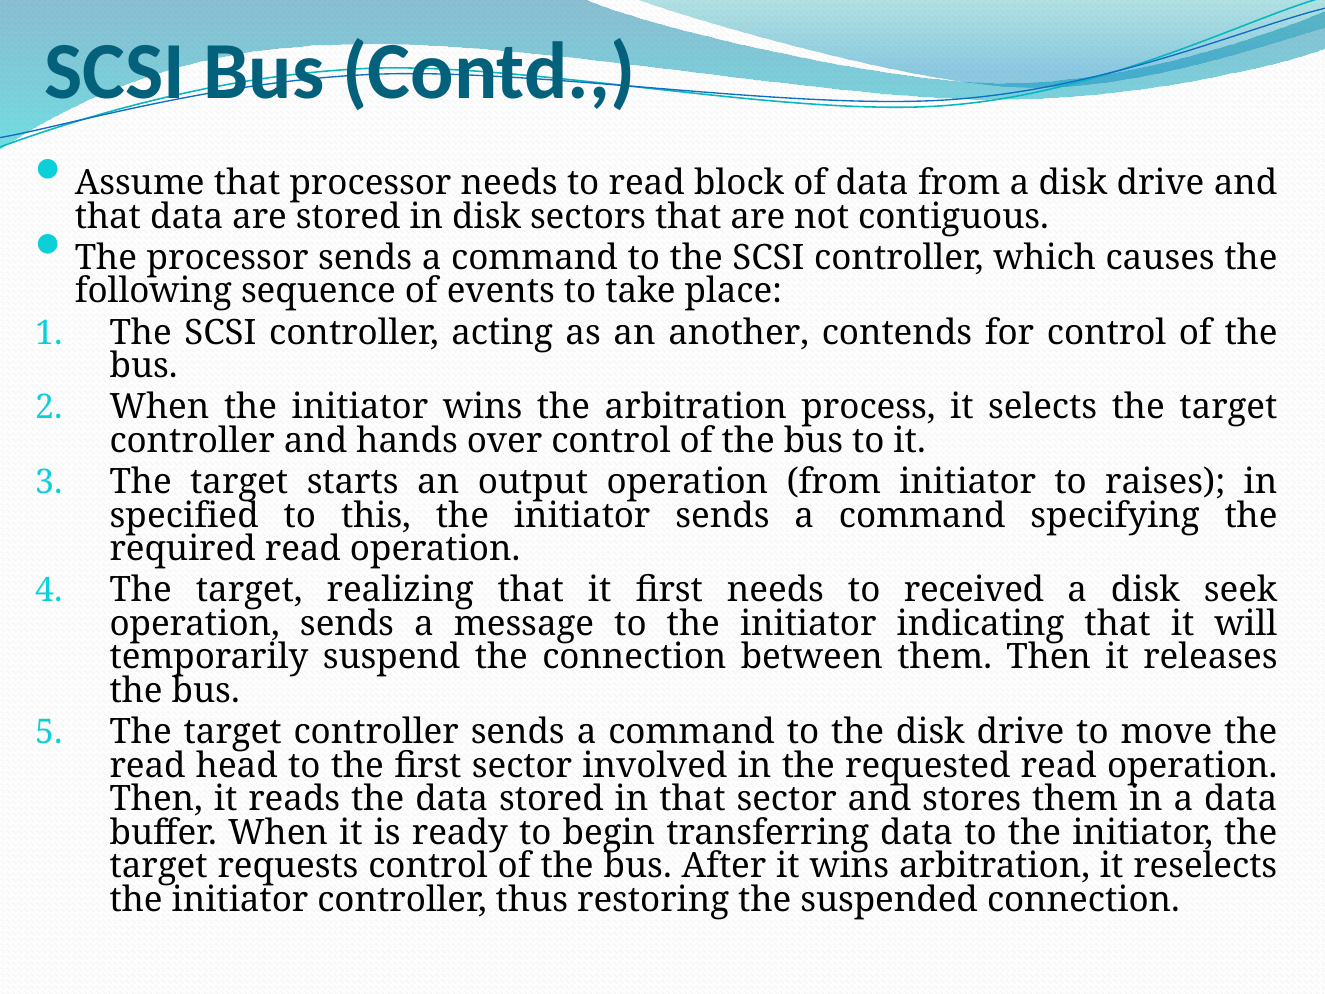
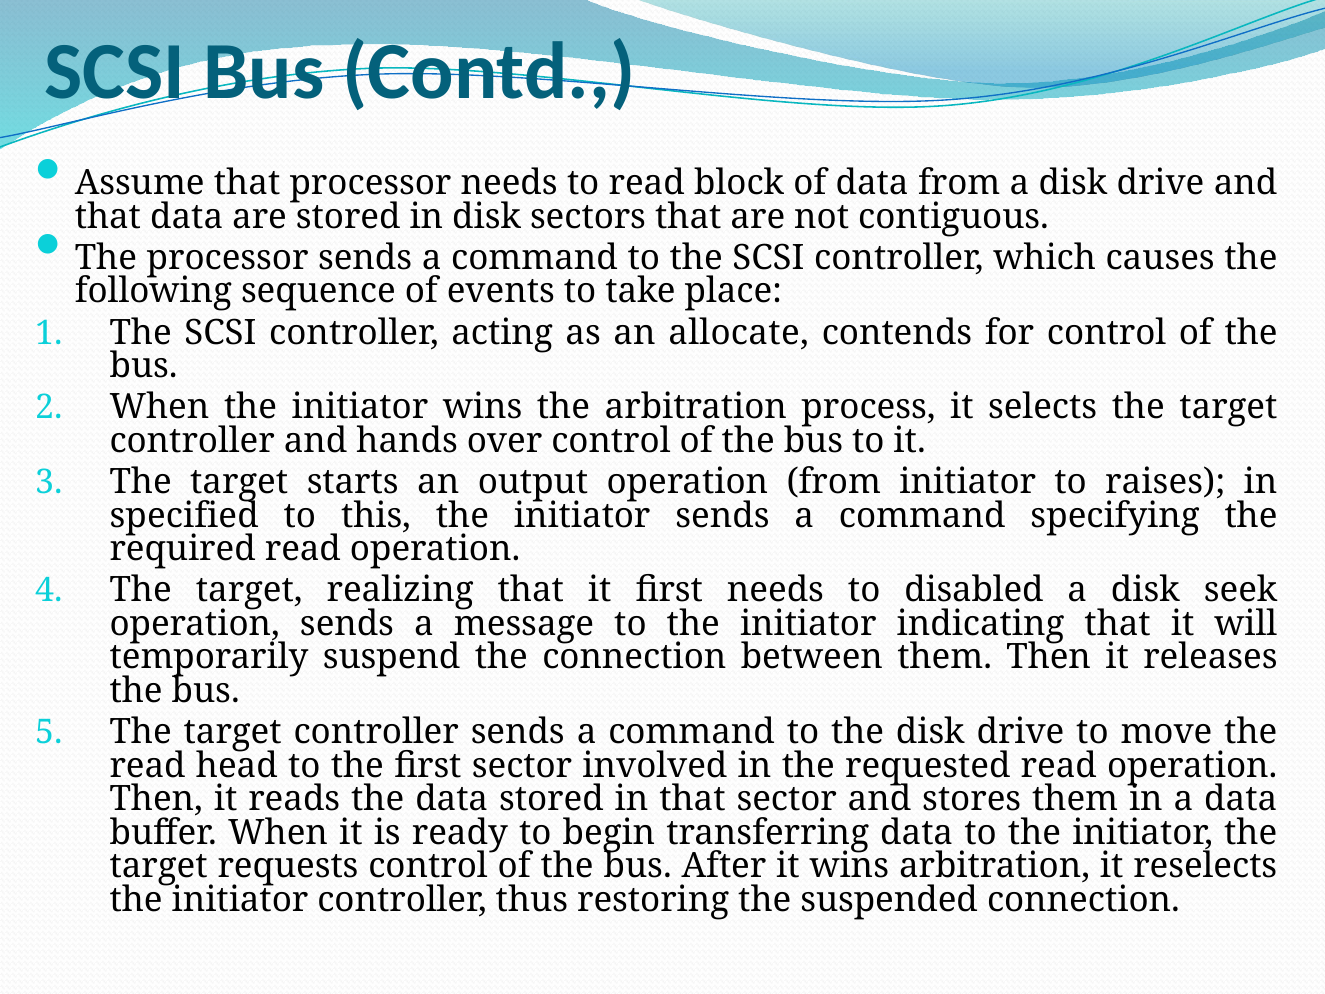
another: another -> allocate (739, 332)
received: received -> disabled (974, 590)
